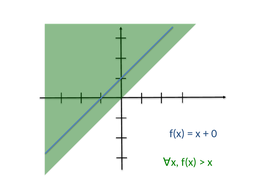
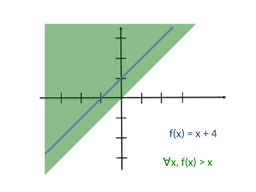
0: 0 -> 4 (214, 134)
